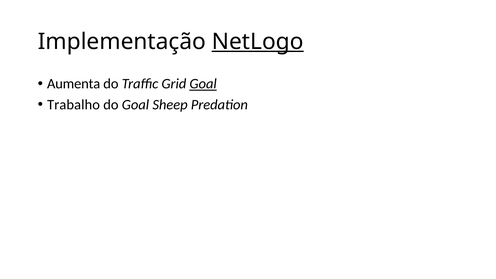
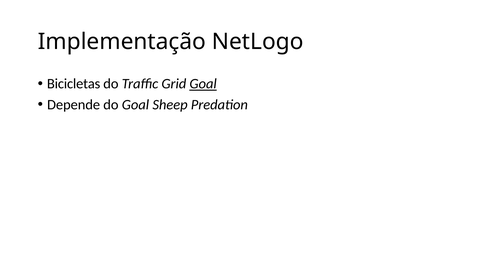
NetLogo underline: present -> none (258, 42)
Aumenta: Aumenta -> Bicicletas (74, 84)
Trabalho: Trabalho -> Depende (74, 105)
